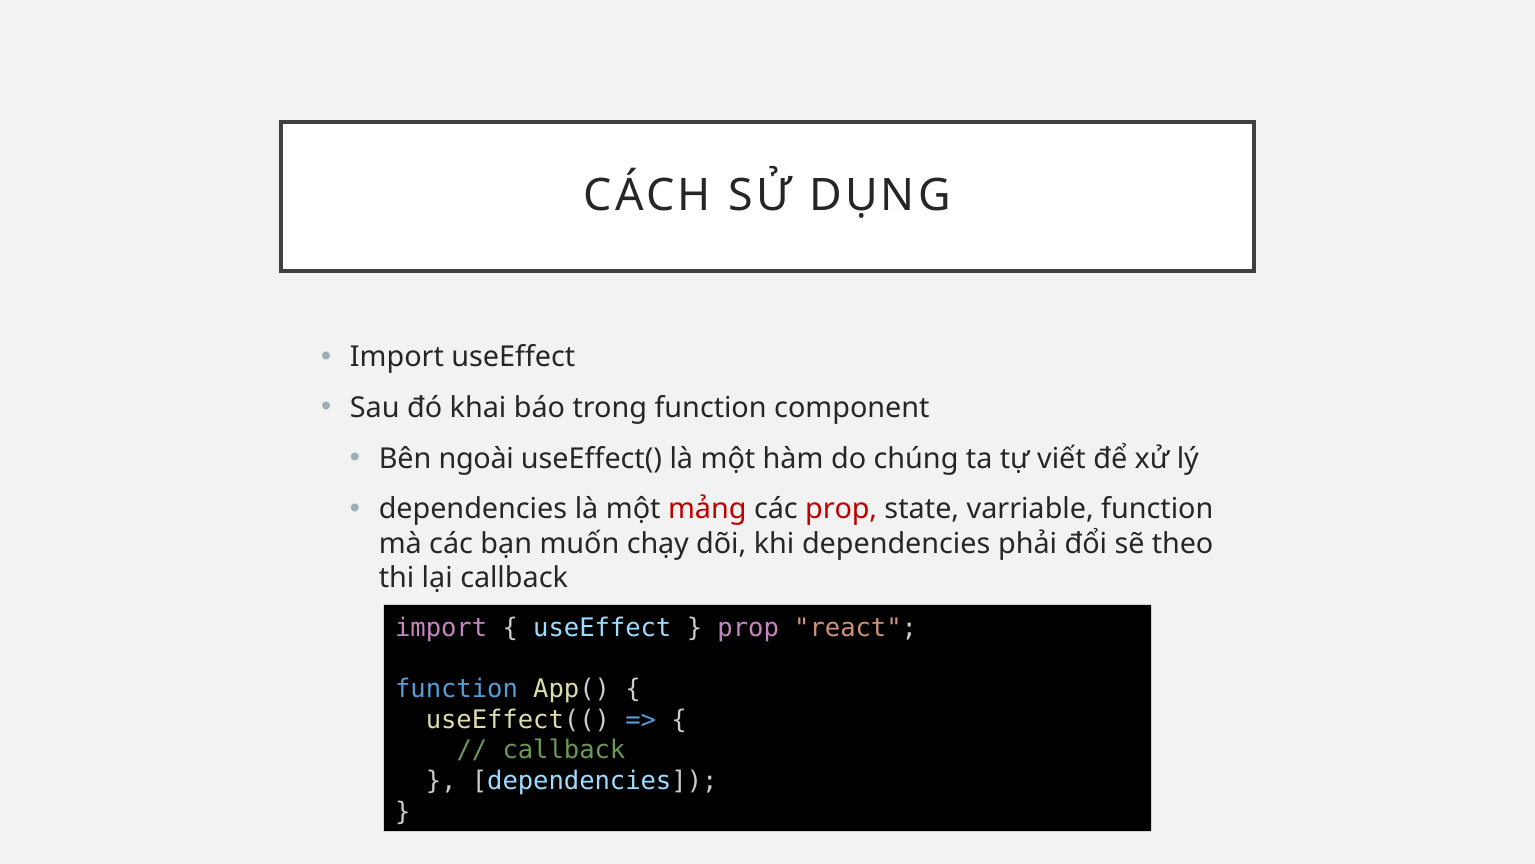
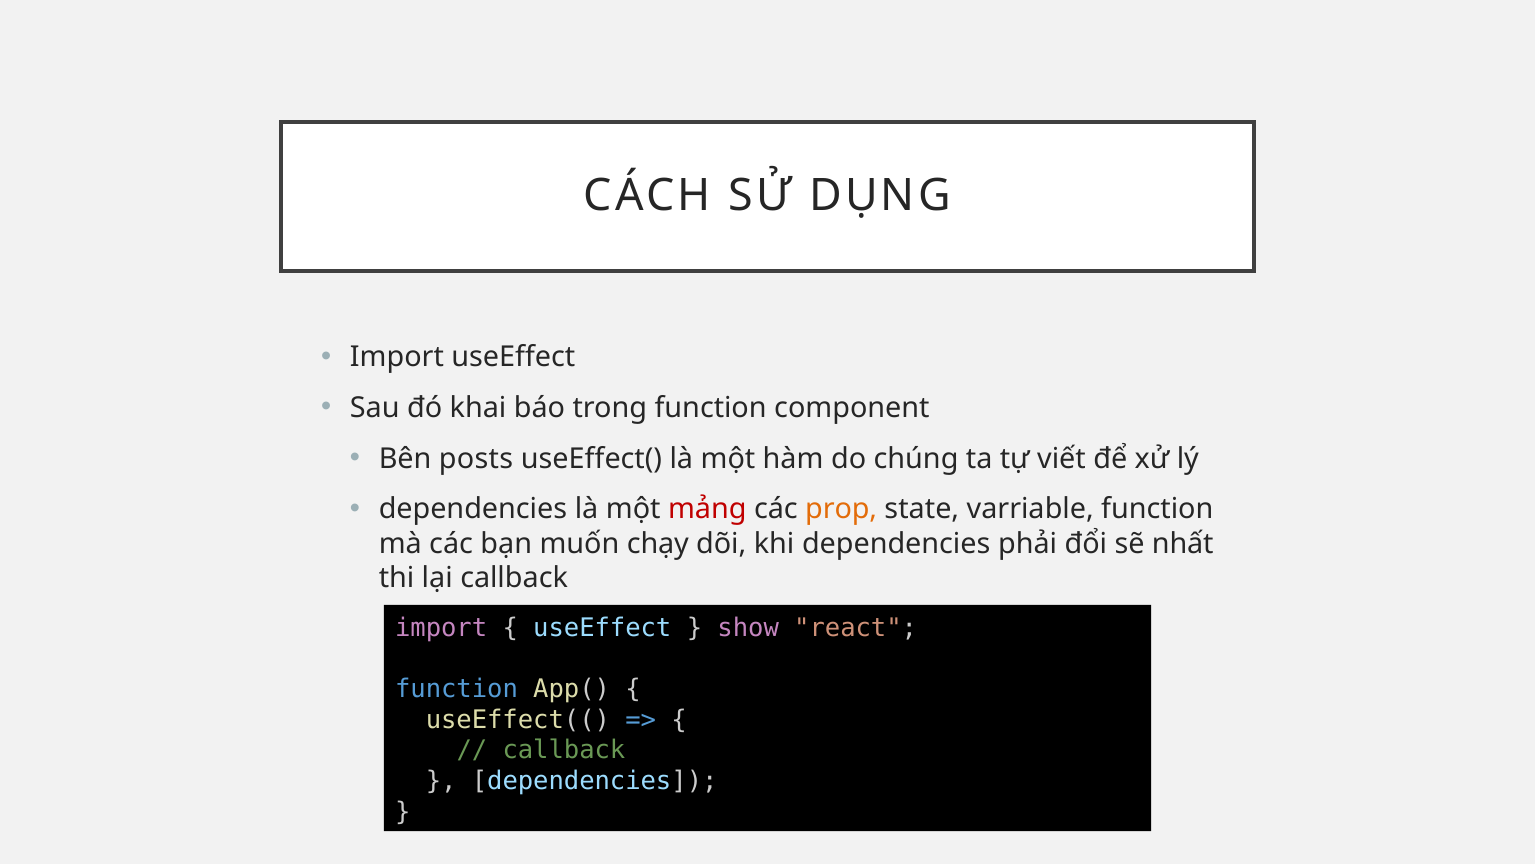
ngoài: ngoài -> posts (476, 458)
prop colour: red -> orange (841, 509)
theo: theo -> nhất (1183, 543)
prop: prop -> show (748, 627)
